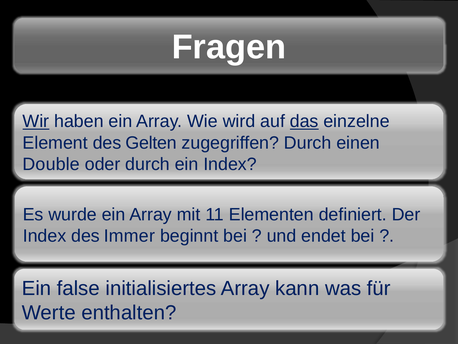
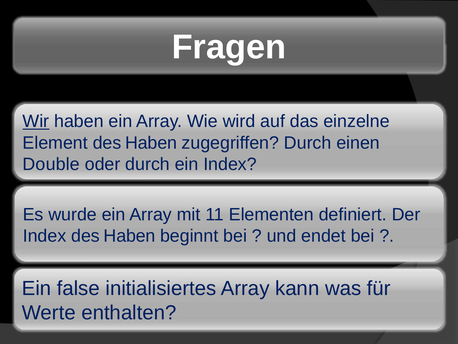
das underline: present -> none (304, 121)
Element des Gelten: Gelten -> Haben (151, 143)
Index des Immer: Immer -> Haben (130, 236)
